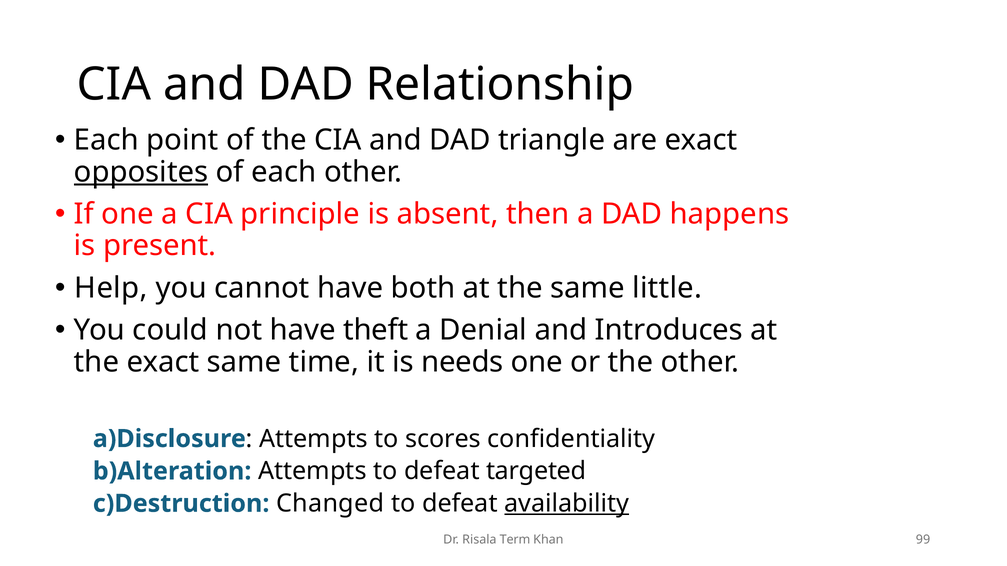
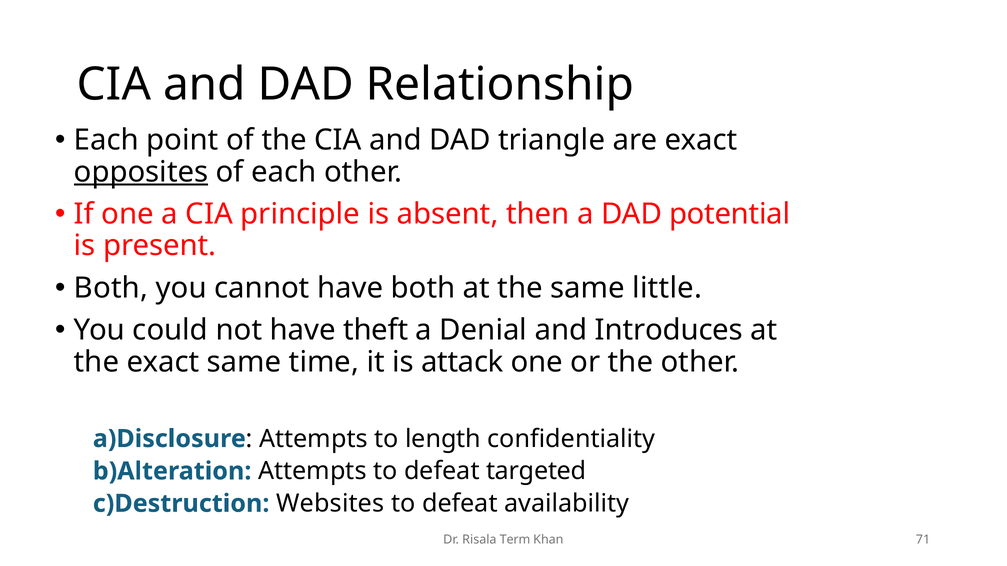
happens: happens -> potential (730, 214)
Help: Help -> Both (111, 288)
needs: needs -> attack (462, 362)
scores: scores -> length (443, 439)
Changed: Changed -> Websites (330, 504)
availability underline: present -> none (567, 504)
99: 99 -> 71 (923, 540)
